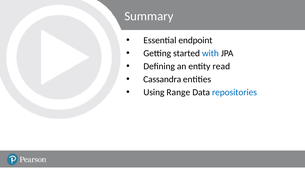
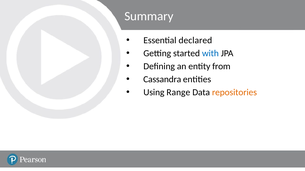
endpoint: endpoint -> declared (195, 41)
read: read -> from (221, 67)
repositories colour: blue -> orange (234, 93)
